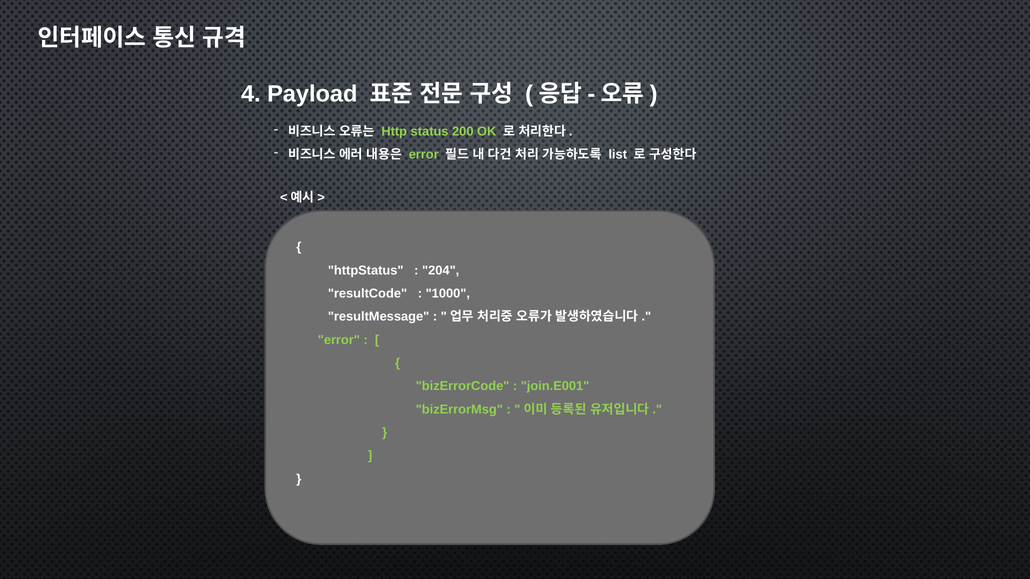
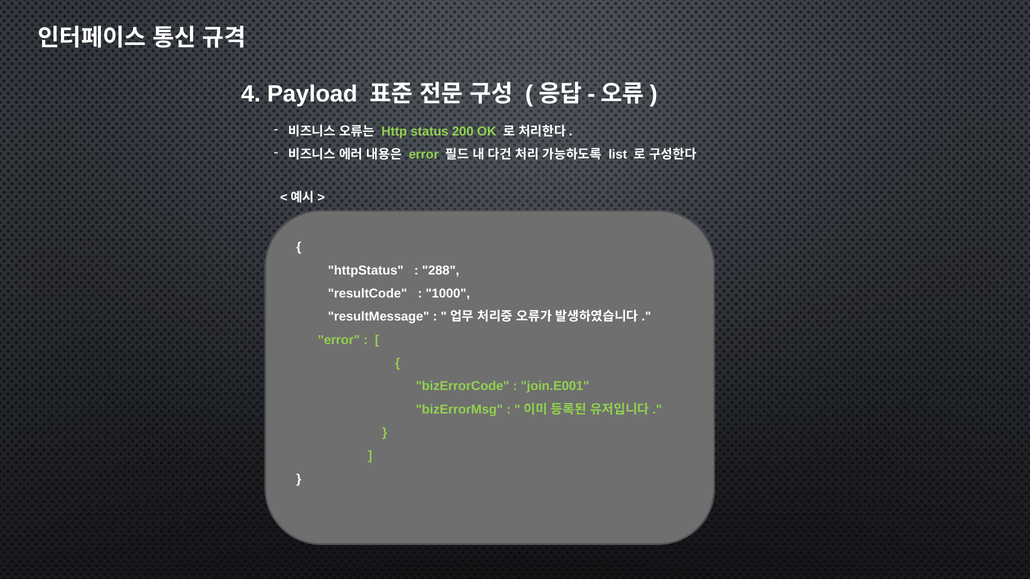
204: 204 -> 288 (441, 271)
